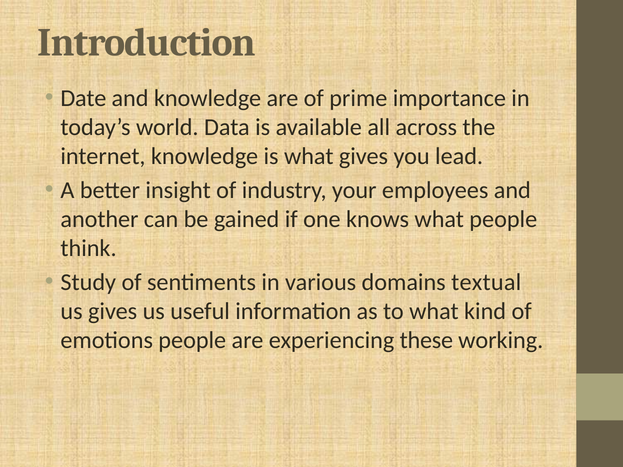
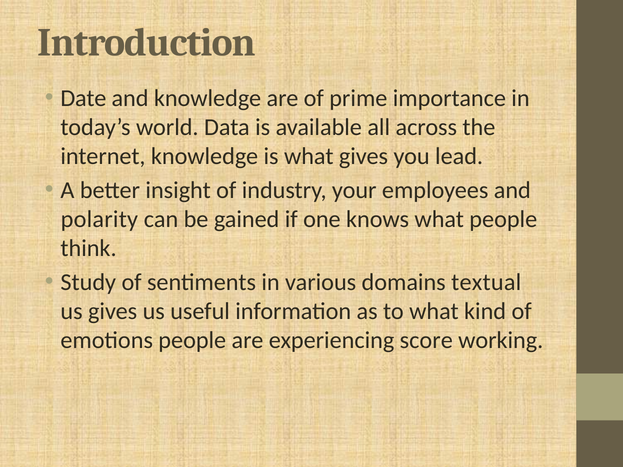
another: another -> polarity (99, 219)
these: these -> score (426, 341)
